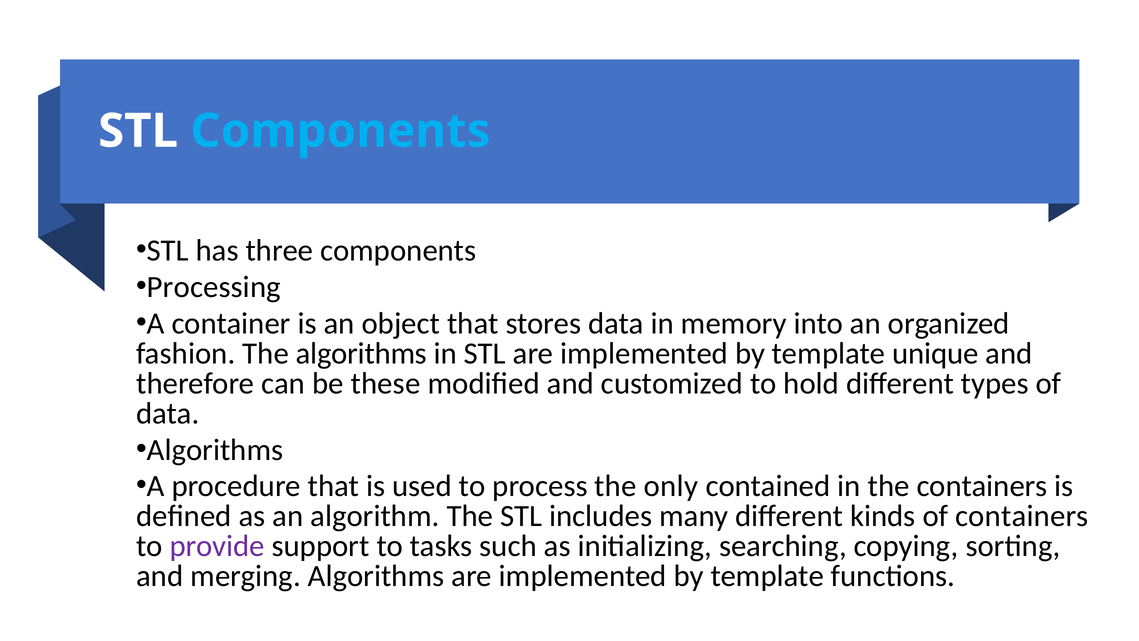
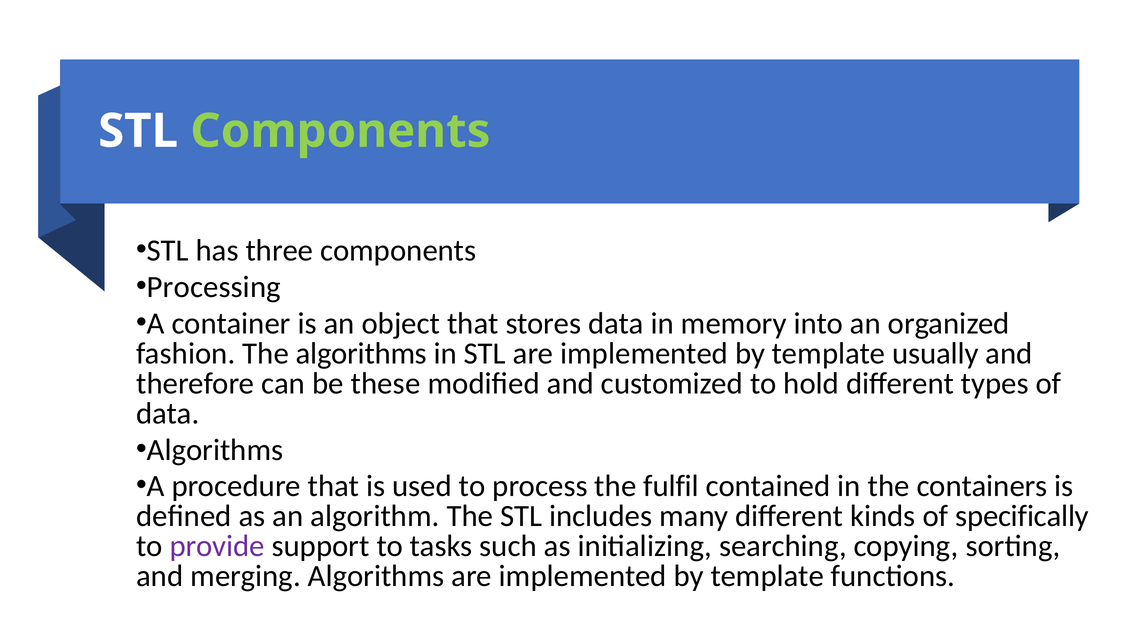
Components colour: light blue -> light green (340, 131)
unique: unique -> usually (935, 353)
only: only -> fulfil (671, 486)
of containers: containers -> specifically (1022, 516)
